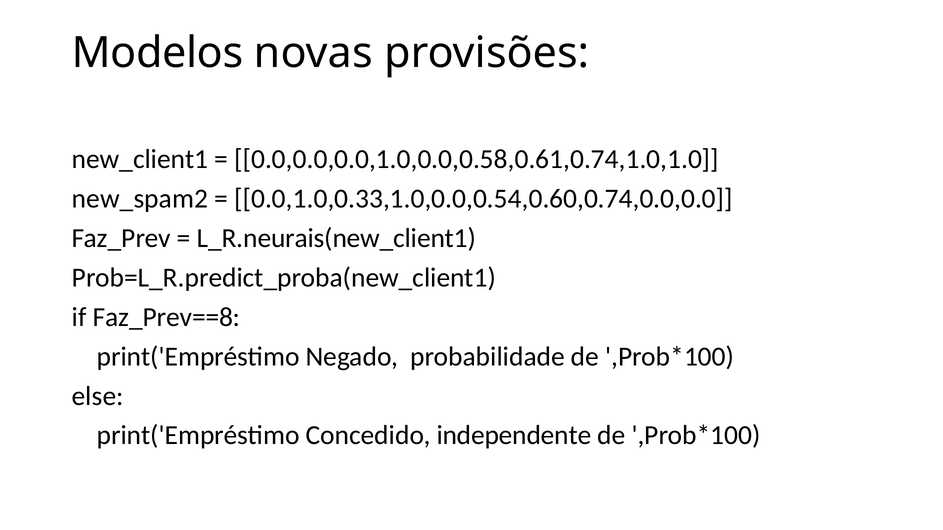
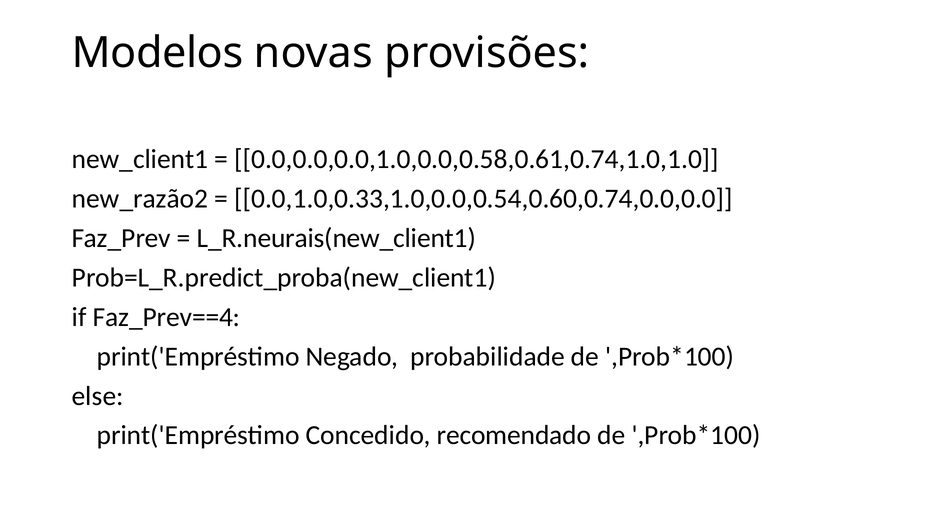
new_spam2: new_spam2 -> new_razão2 (140, 199)
Faz_Prev==8: Faz_Prev==8 -> Faz_Prev==4 (167, 317)
independente: independente -> recomendado (514, 436)
